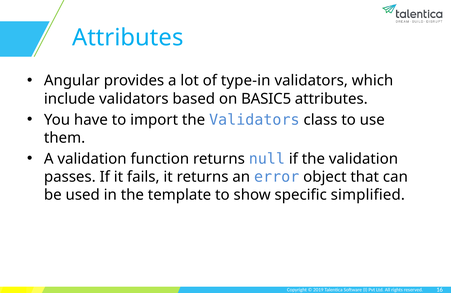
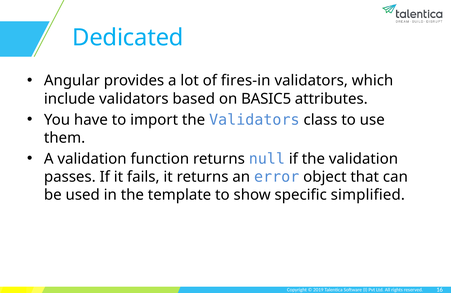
Attributes: Attributes -> Dedicated (128, 38)
type-in: type-in -> fires-in (246, 81)
